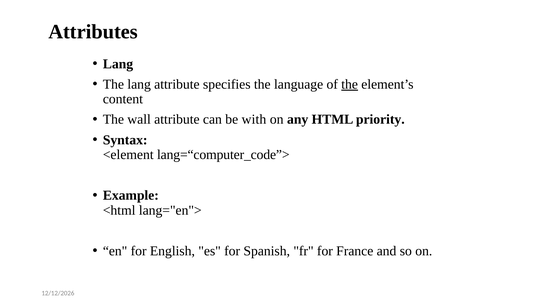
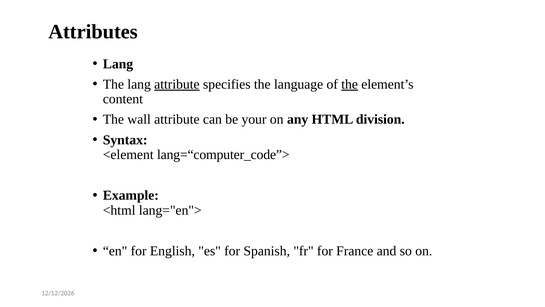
attribute underline: none -> present (177, 84)
with: with -> your (254, 119)
priority: priority -> division (380, 119)
